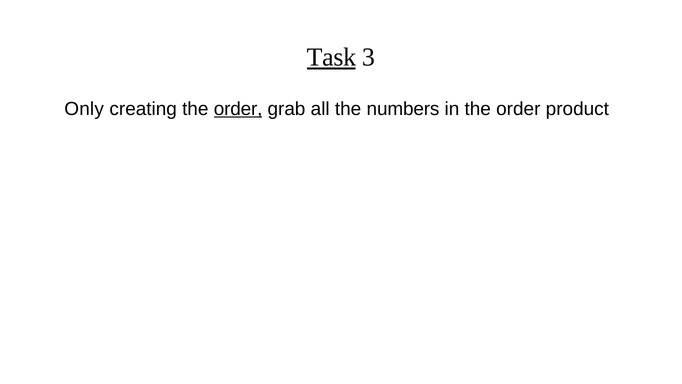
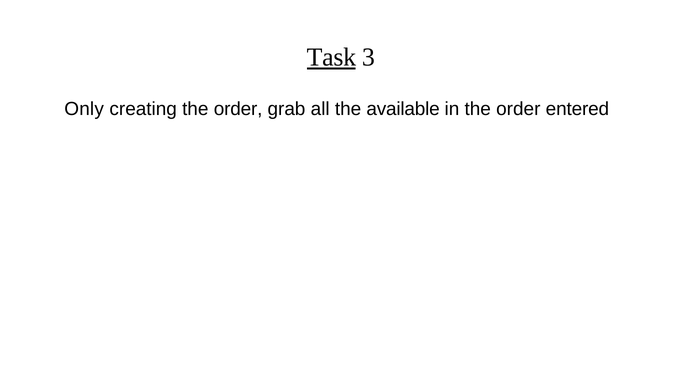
order underline: present -> none (238, 109)
numbers: numbers -> available (403, 109)
product: product -> entered (577, 109)
